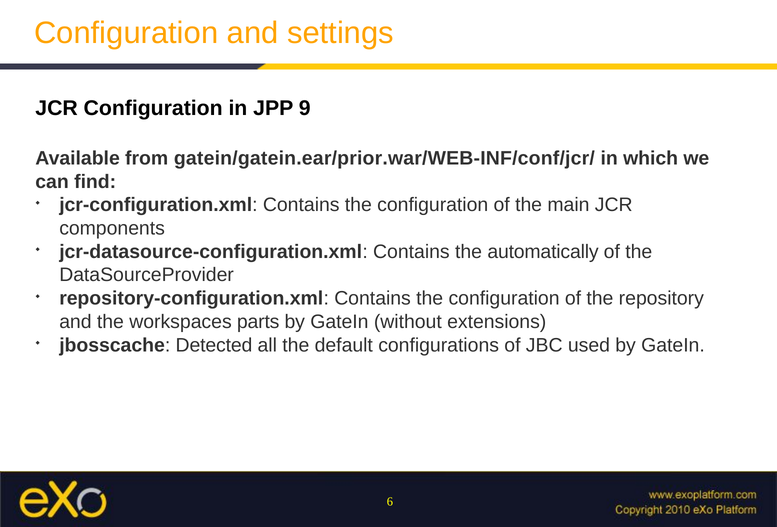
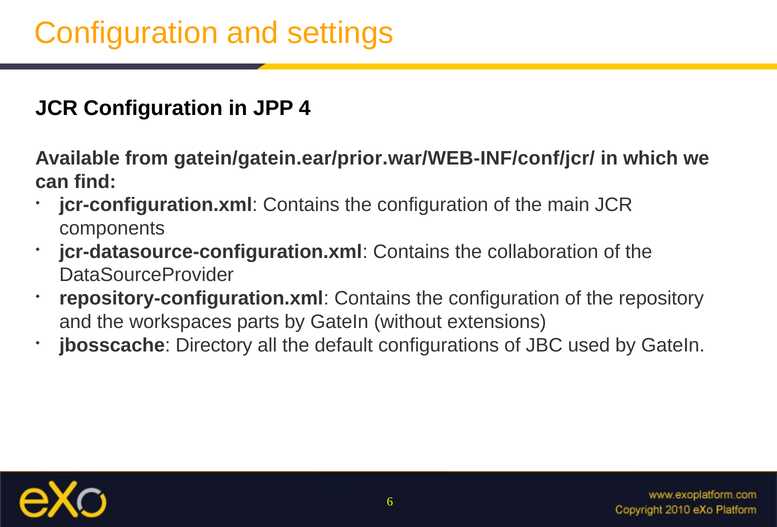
9: 9 -> 4 (305, 108)
automatically: automatically -> collaboration (543, 251)
Detected: Detected -> Directory (214, 345)
